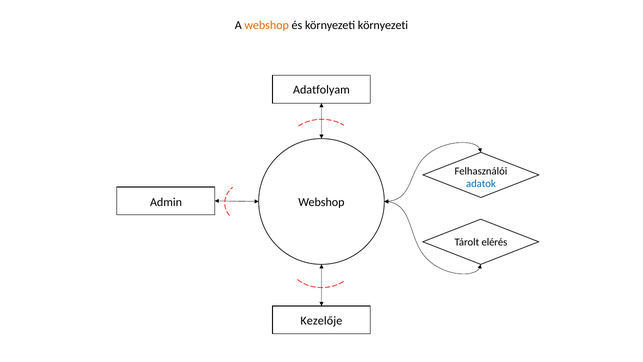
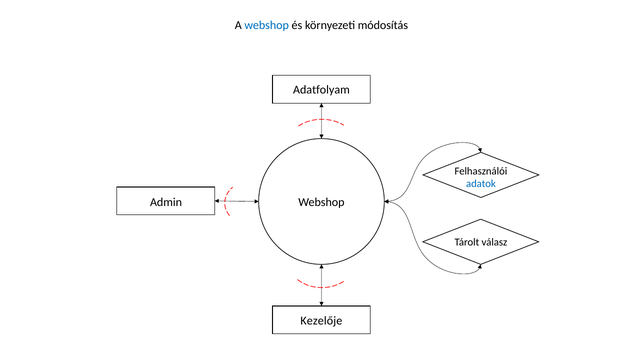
webshop colour: orange -> blue (267, 25)
környezeti környezeti: környezeti -> módosítás (383, 25)
elérés: elérés -> válasz (494, 242)
